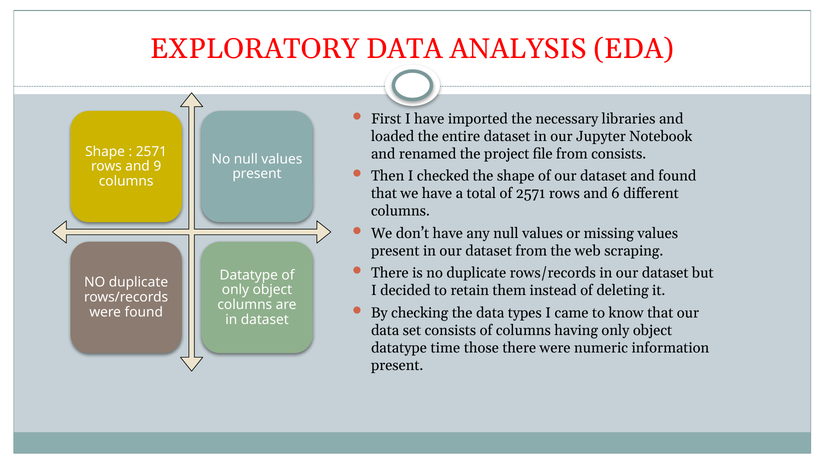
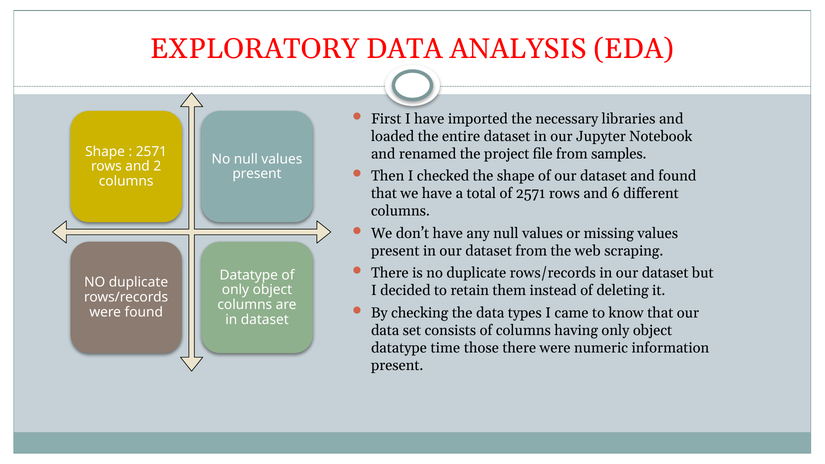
from consists: consists -> samples (619, 154)
9: 9 -> 2 (157, 166)
